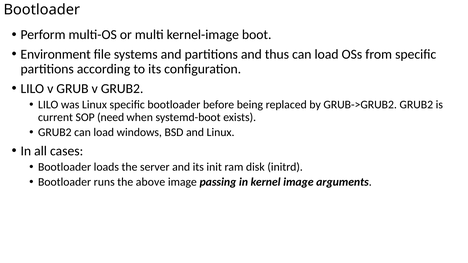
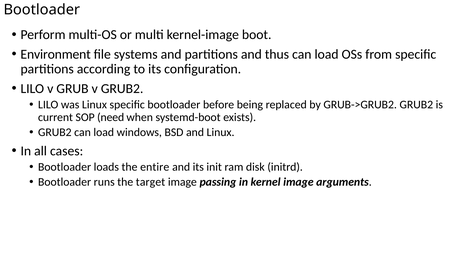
server: server -> entire (155, 167)
above: above -> target (151, 182)
